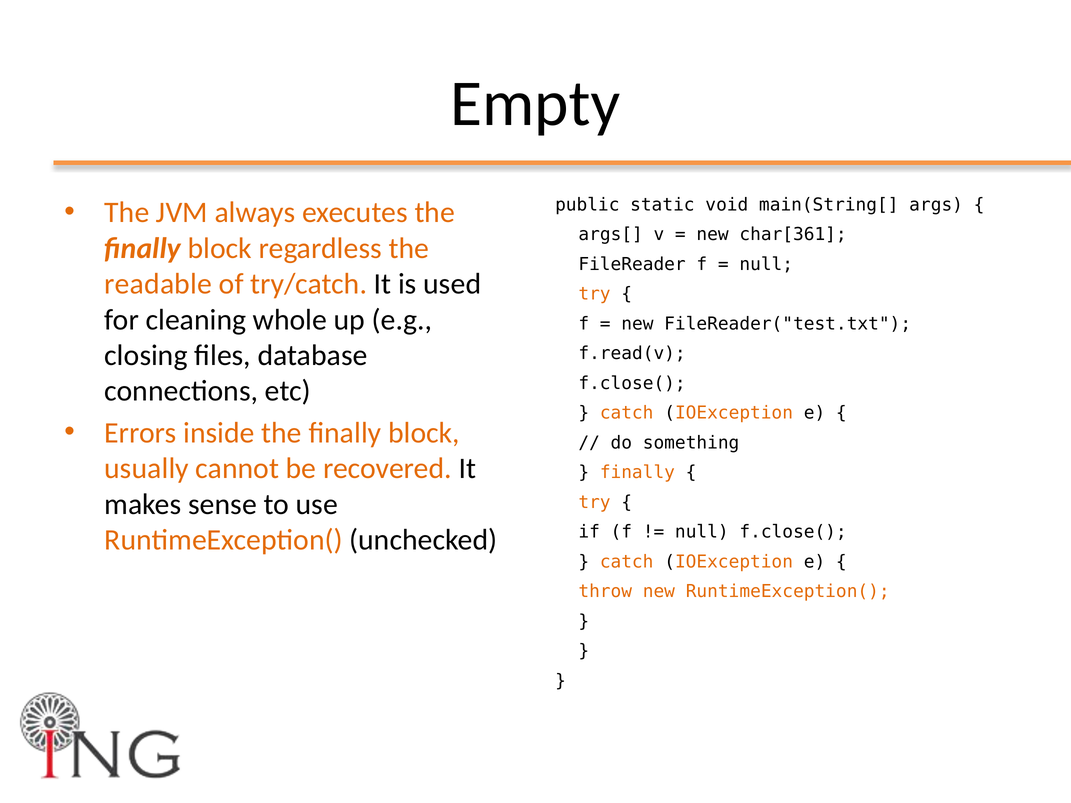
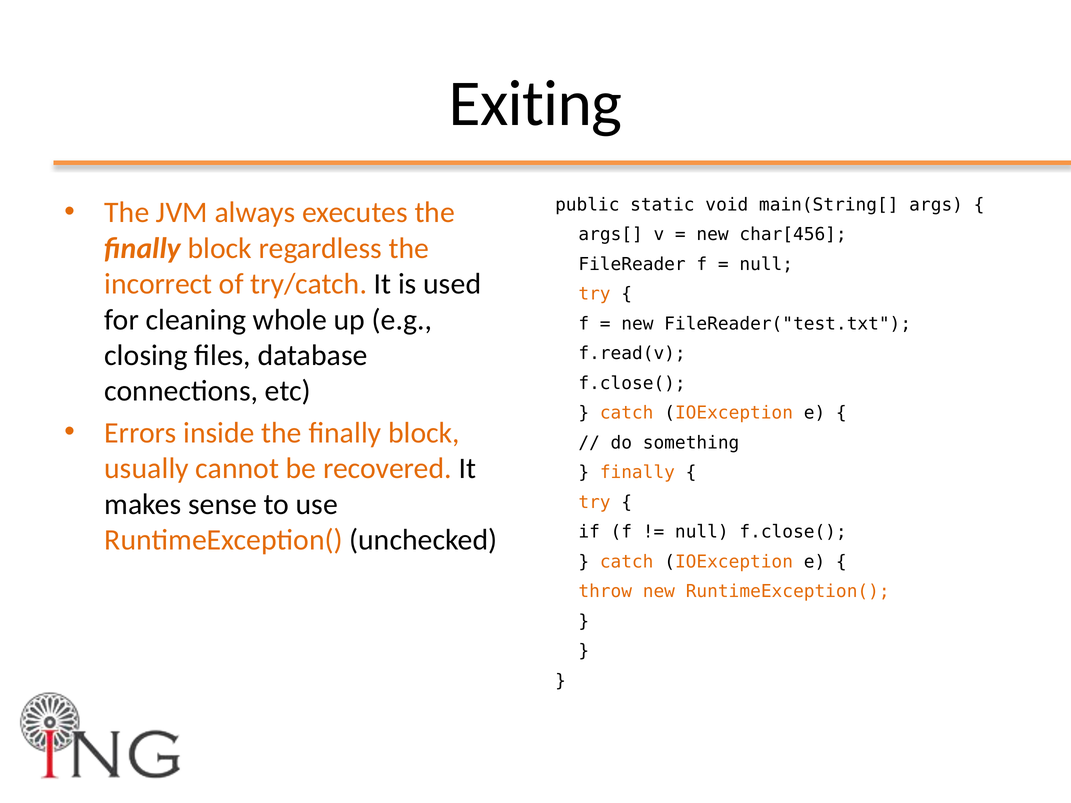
Empty: Empty -> Exiting (536, 104)
char[361: char[361 -> char[456 (793, 234)
readable: readable -> incorrect (158, 284)
